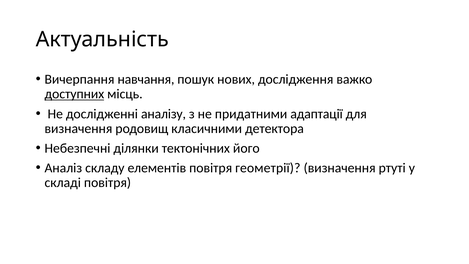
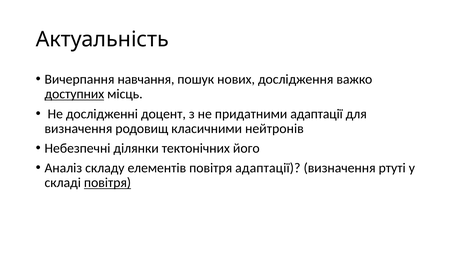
аналізу: аналізу -> доцент (163, 114)
детектора: детектора -> нейтронів (274, 129)
повітря геометрії: геометрії -> адаптації (268, 168)
повітря underline: none -> present (108, 183)
